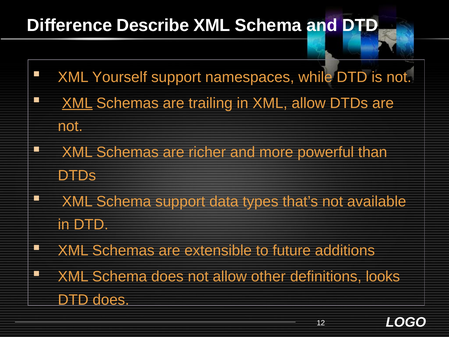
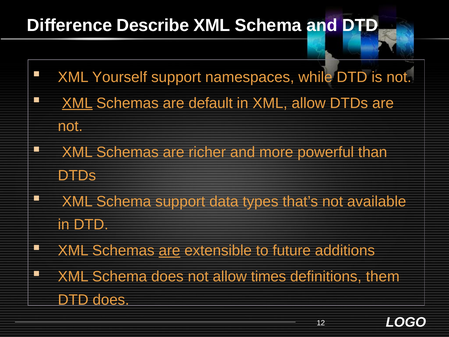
trailing: trailing -> default (211, 103)
are underline: none -> present (169, 250)
other: other -> times (269, 276)
looks: looks -> them (383, 276)
